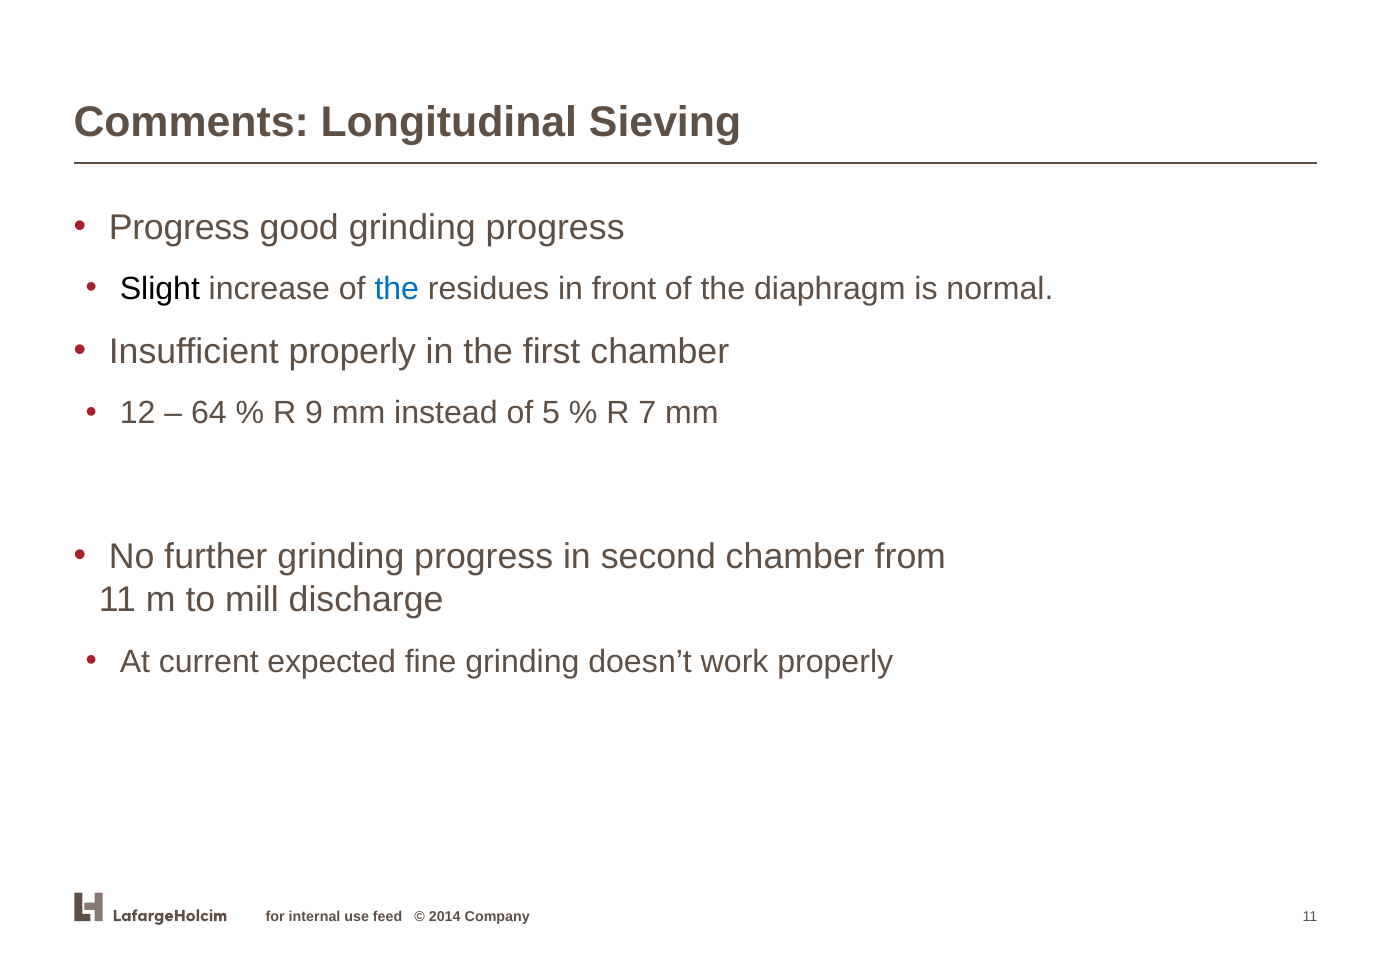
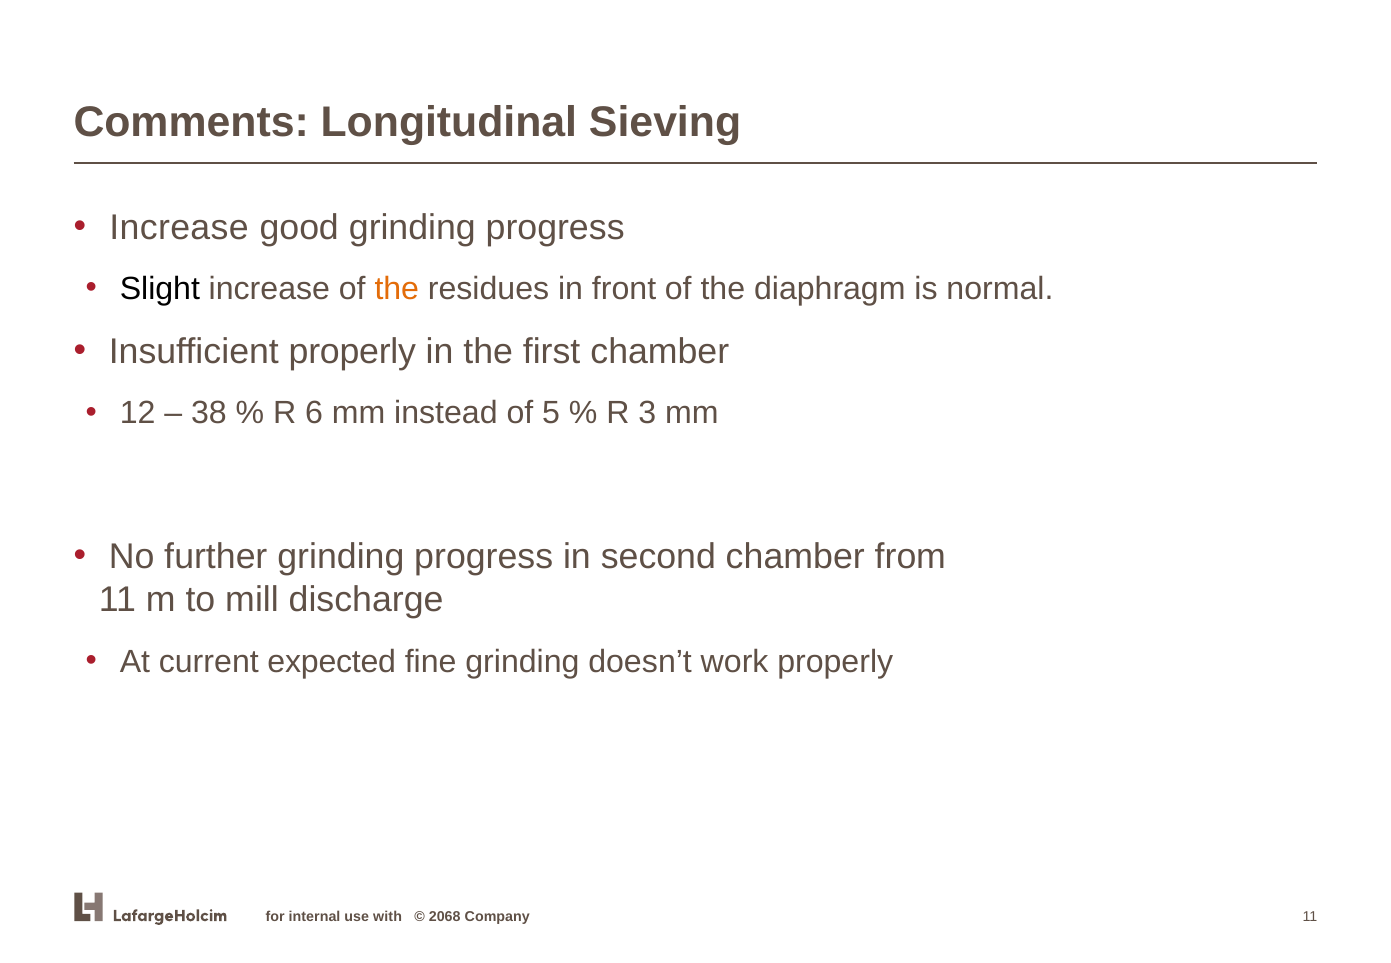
Progress: Progress -> Increase (179, 227)
the colour: blue -> orange (397, 289)
64: 64 -> 38 (209, 413)
9: 9 -> 6 (314, 413)
7: 7 -> 3 (647, 413)
feed: feed -> with (388, 917)
2014: 2014 -> 2068 (445, 917)
